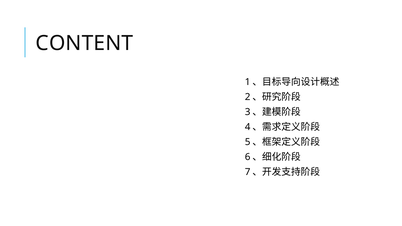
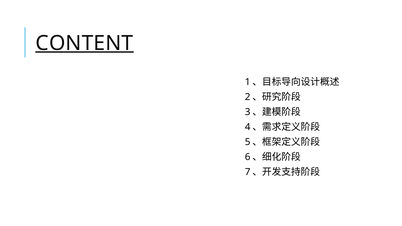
CONTENT underline: none -> present (84, 43)
